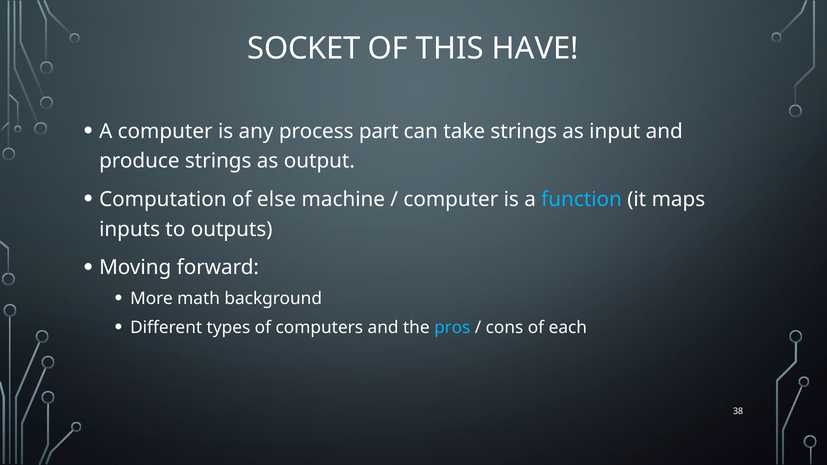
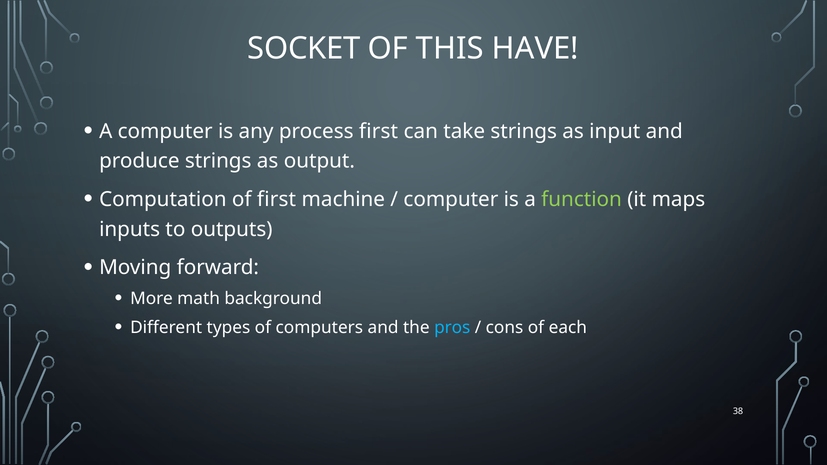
process part: part -> first (379, 131)
of else: else -> first (277, 200)
function colour: light blue -> light green (582, 200)
